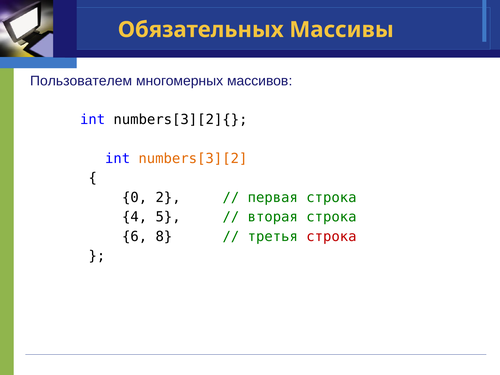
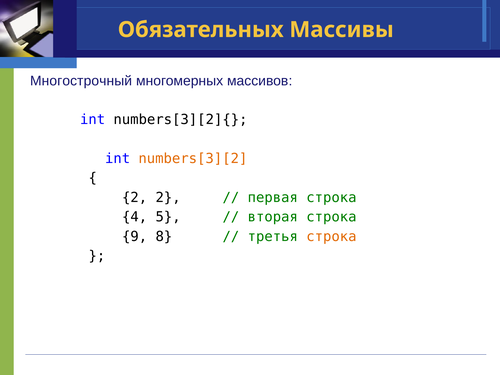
Пользователем: Пользователем -> Многострочный (81, 81)
0: 0 -> 2 (135, 198)
6: 6 -> 9 (135, 236)
строка colour: red -> orange (331, 236)
